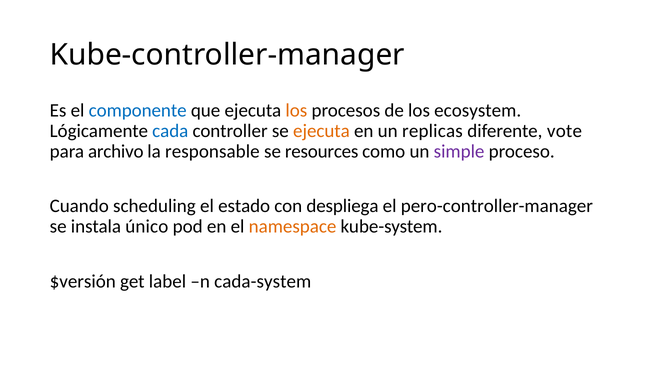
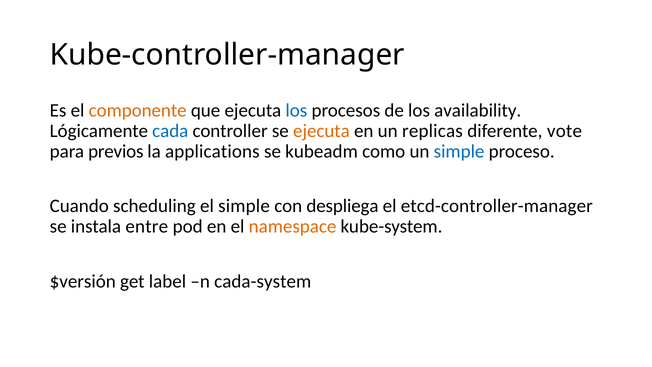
componente colour: blue -> orange (138, 110)
los colour: orange -> blue (296, 110)
ecosystem: ecosystem -> availability (478, 110)
archivo: archivo -> previos (116, 151)
responsable: responsable -> applications (212, 151)
resources: resources -> kubeadm (322, 151)
simple colour: purple -> blue (459, 151)
el estado: estado -> simple (244, 206)
pero-controller-manager: pero-controller-manager -> etcd-controller-manager (497, 206)
único: único -> entre (147, 227)
